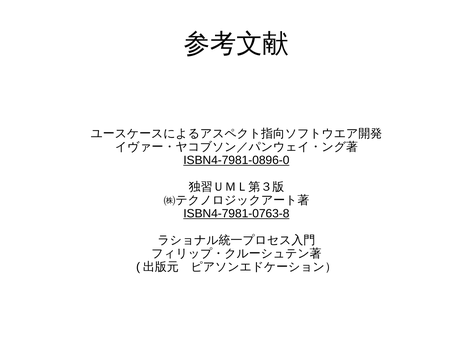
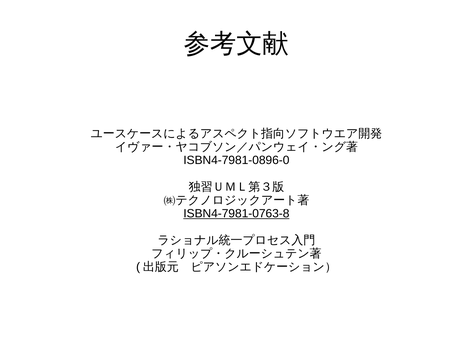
ISBN4-7981-0896-0 underline: present -> none (236, 160)
